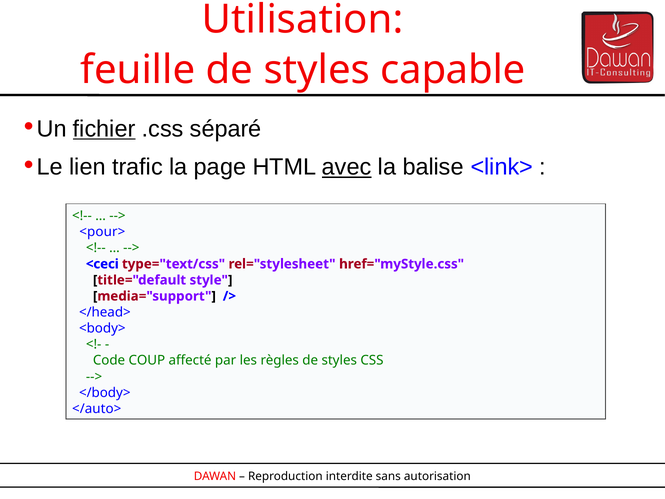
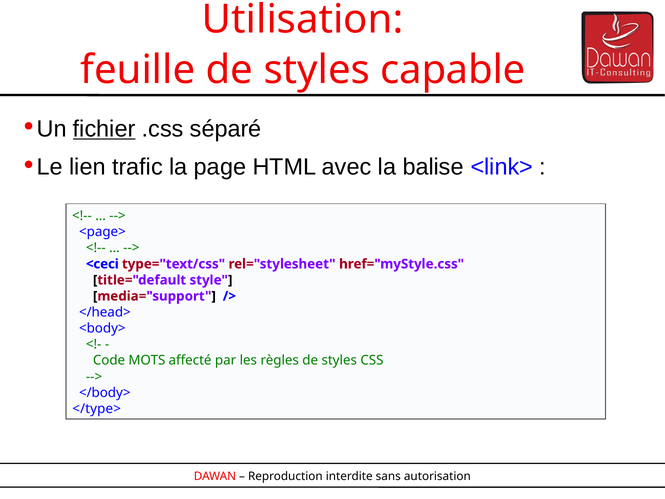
avec underline: present -> none (347, 167)
<pour>: <pour> -> <page> (102, 232)
COUP: COUP -> MOTS (147, 360)
</auto>: </auto> -> </type> (97, 409)
